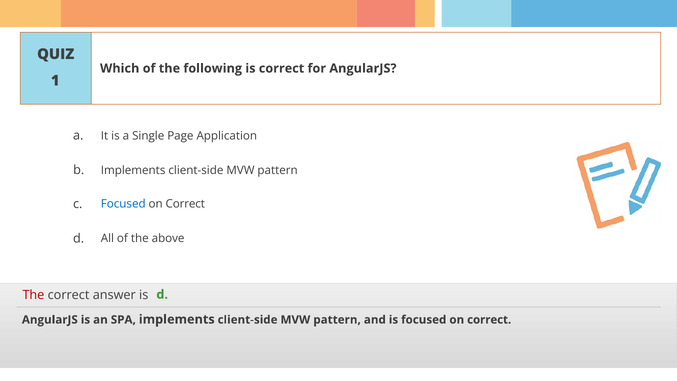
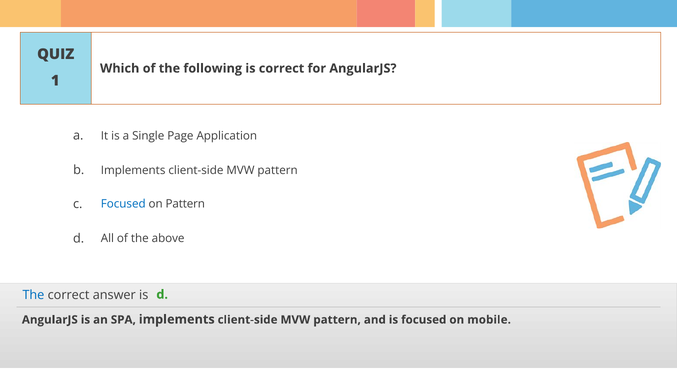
Correct: Correct -> Pattern (185, 204)
The colour: red -> blue (33, 295)
is focused on correct: correct -> mobile (489, 320)
